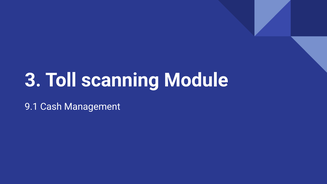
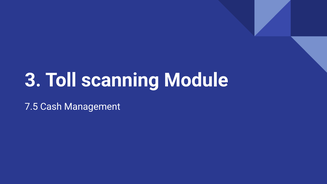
9.1: 9.1 -> 7.5 (31, 107)
